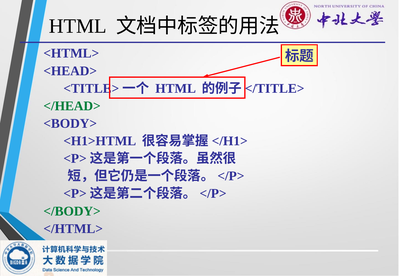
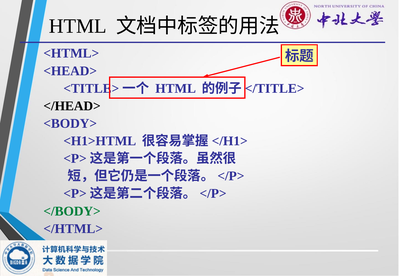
</HEAD> colour: green -> black (72, 106)
